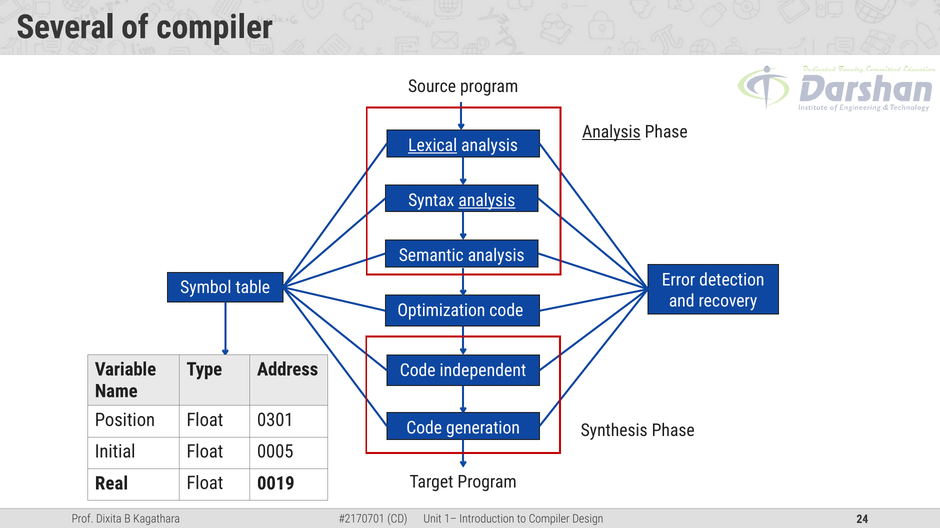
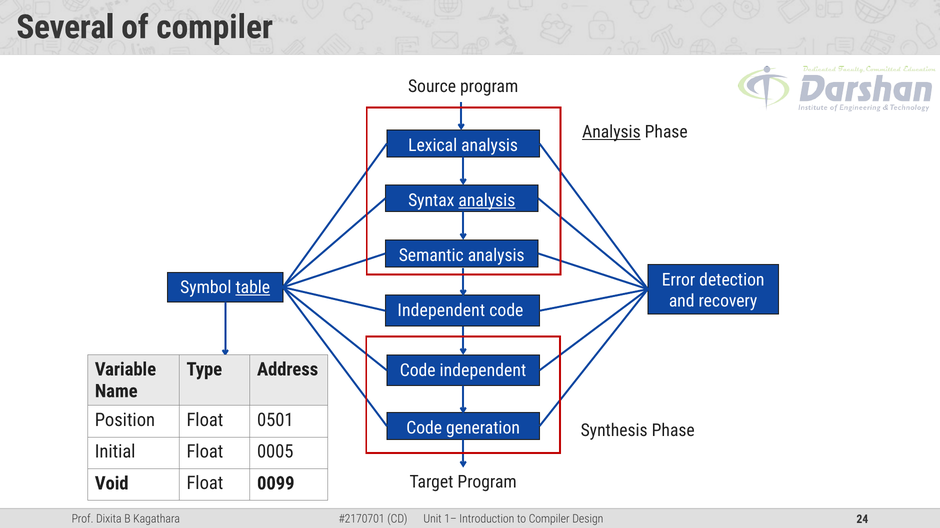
Lexical underline: present -> none (433, 146)
table underline: none -> present (253, 288)
Optimization: Optimization -> Independent (441, 311)
0301: 0301 -> 0501 (275, 421)
Real: Real -> Void (112, 484)
0019: 0019 -> 0099 (276, 484)
